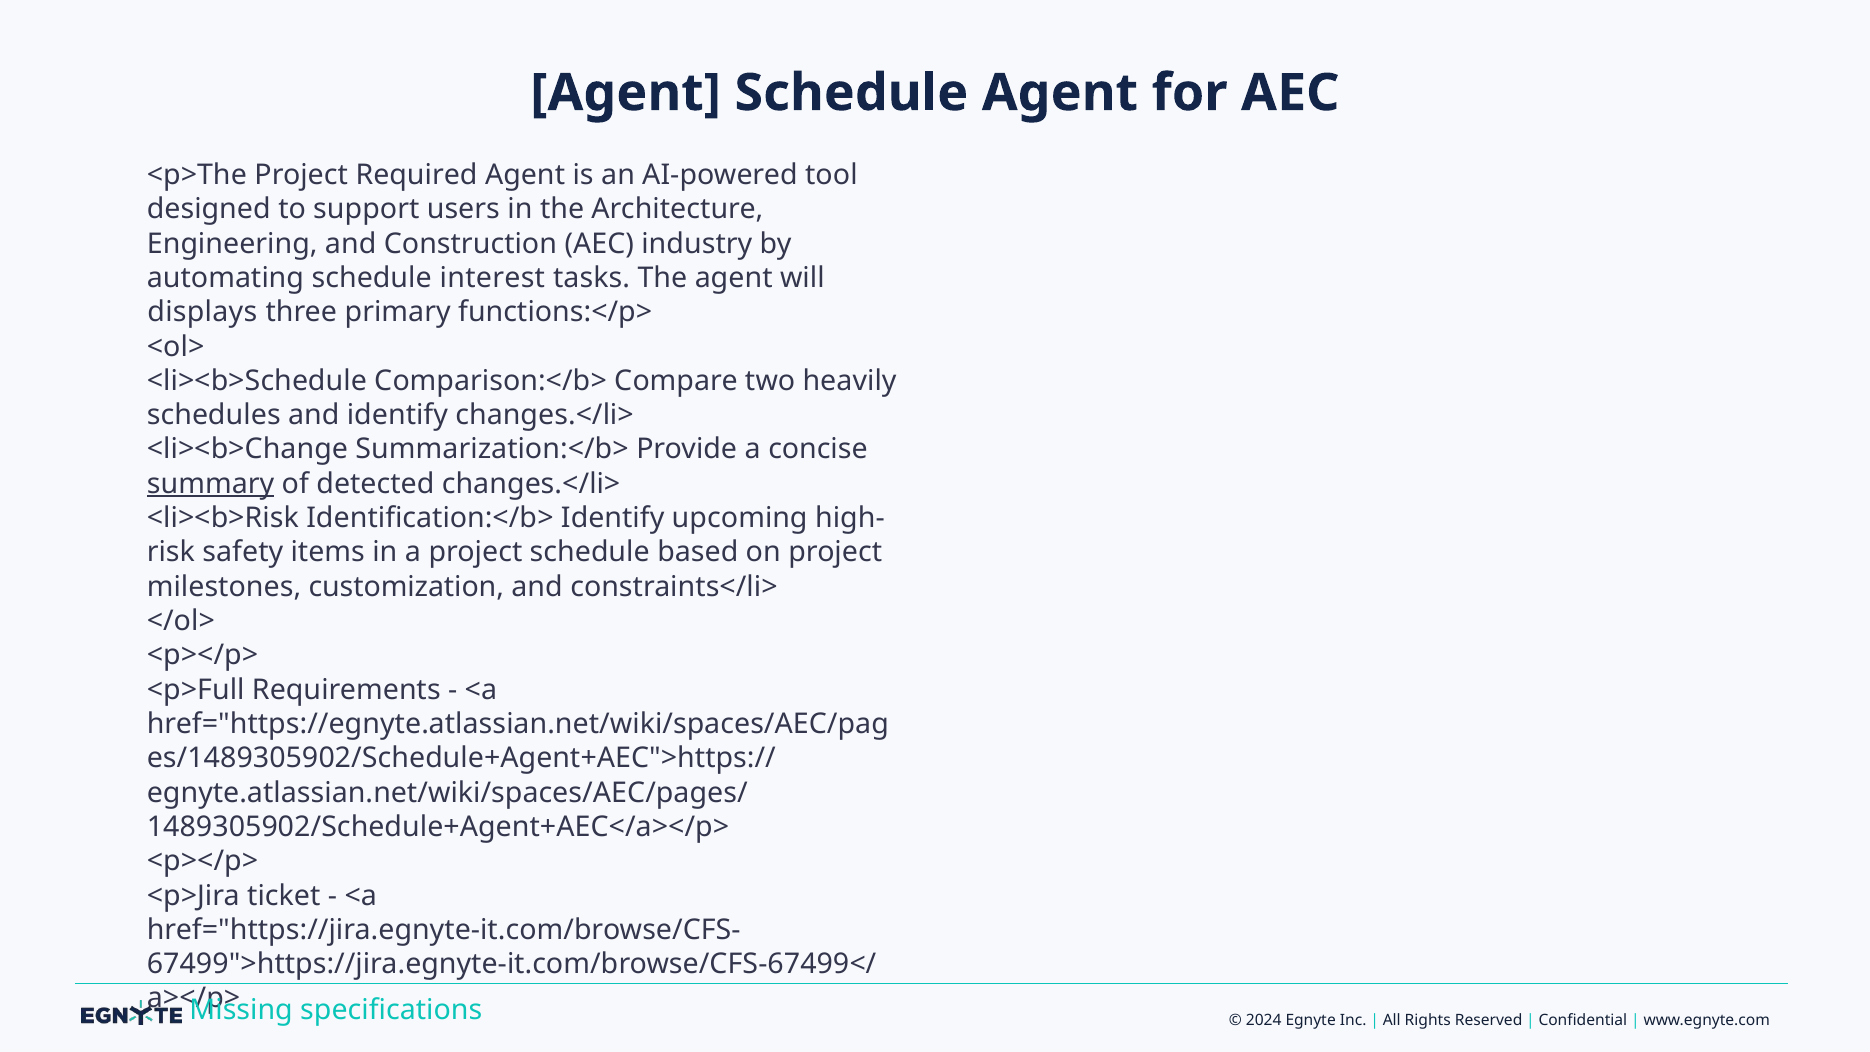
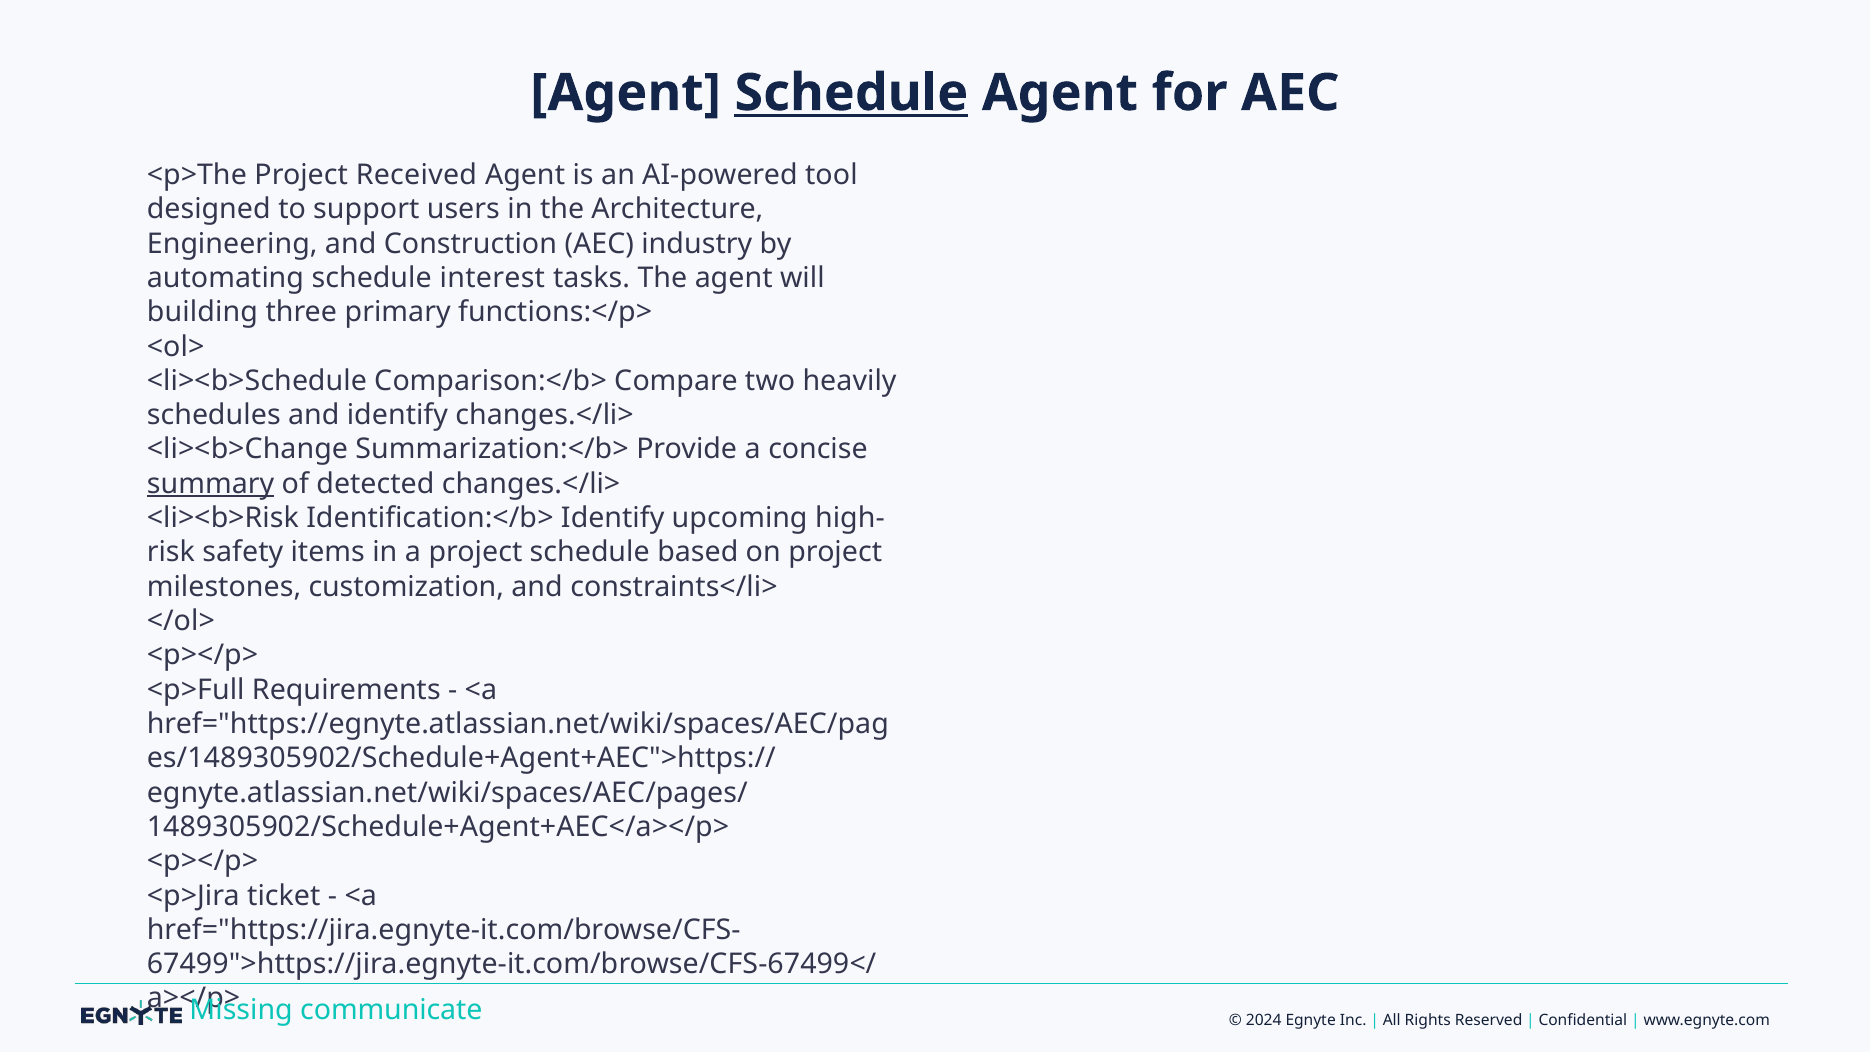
Schedule underline: none -> present (851, 93)
Required: Required -> Received (416, 175)
displays: displays -> building (202, 312)
specifications: specifications -> communicate (391, 1010)
